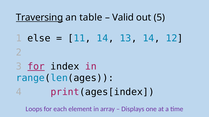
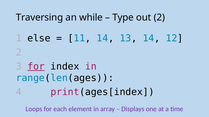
Traversing underline: present -> none (39, 18)
table: table -> while (91, 18)
Valid: Valid -> Type (123, 18)
out 5: 5 -> 2 (159, 18)
